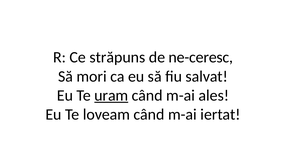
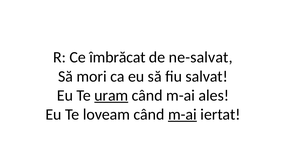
străpuns: străpuns -> îmbrăcat (117, 57)
ne-ceresc: ne-ceresc -> ne-salvat (201, 57)
m-ai underline: none -> present (182, 114)
